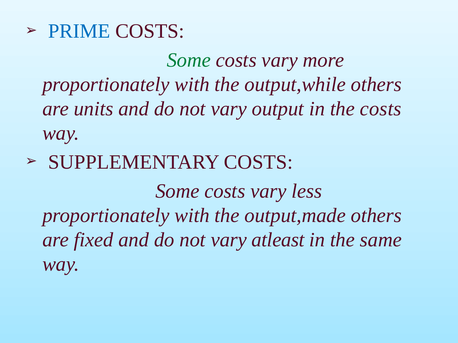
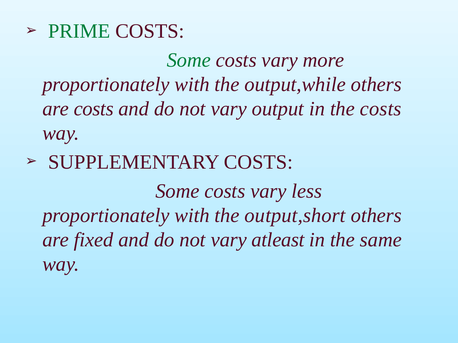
PRIME colour: blue -> green (79, 31)
are units: units -> costs (94, 109)
output,made: output,made -> output,short (295, 216)
